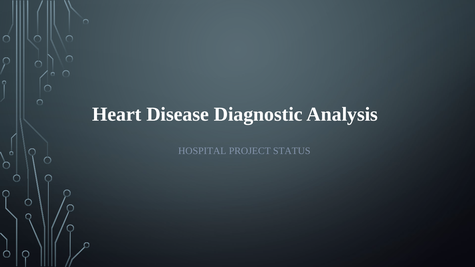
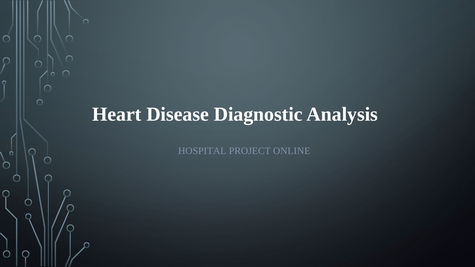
STATUS: STATUS -> ONLINE (292, 151)
